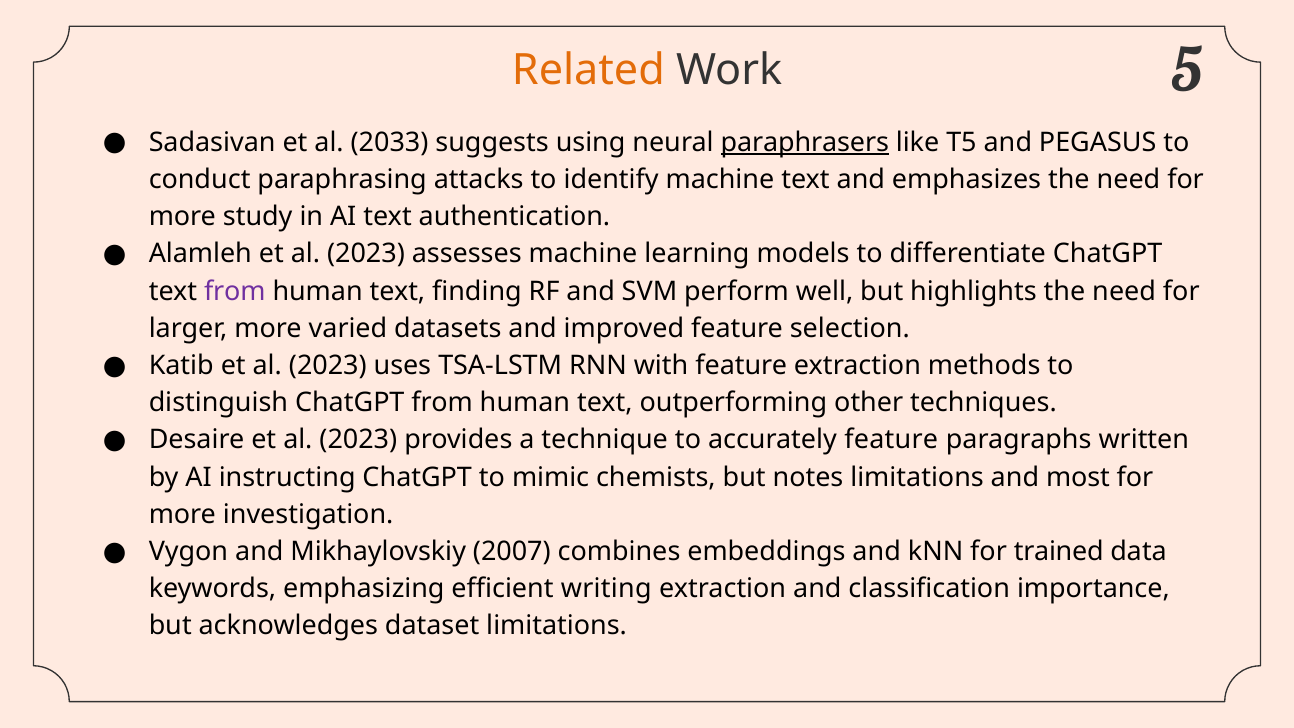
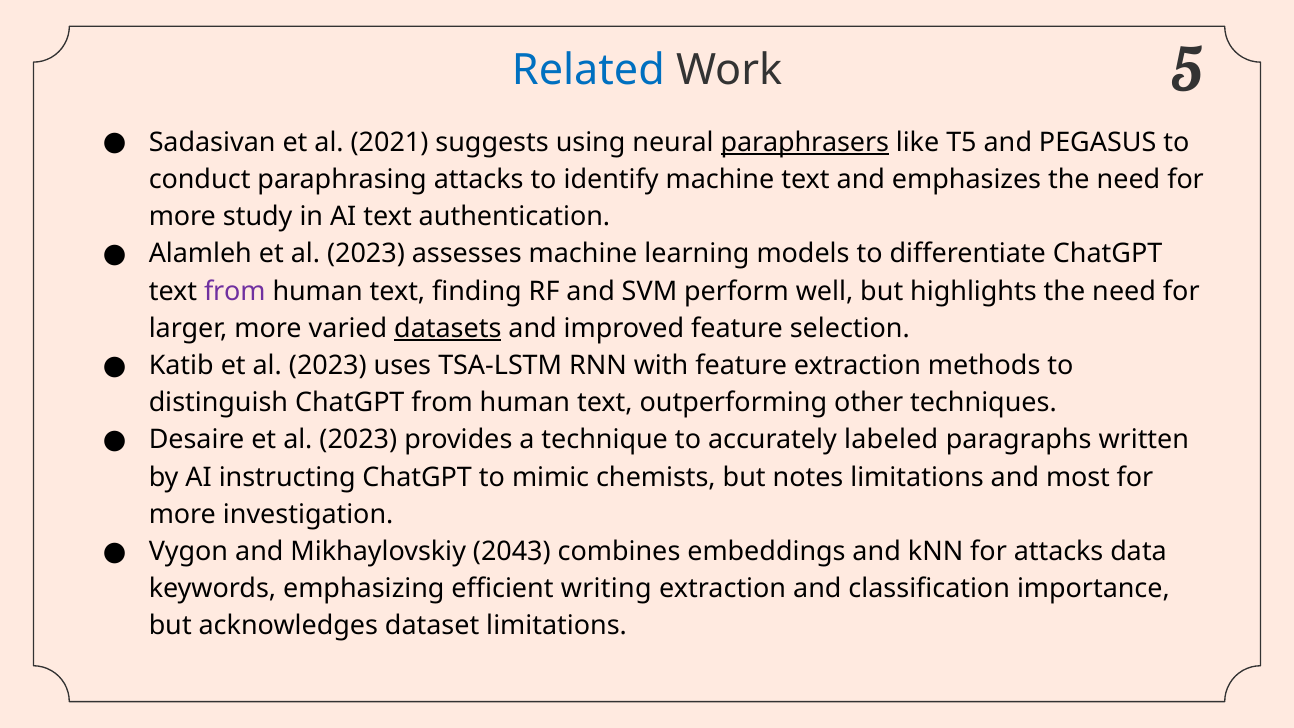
Related colour: orange -> blue (588, 70)
2033: 2033 -> 2021 (390, 142)
datasets underline: none -> present (448, 328)
accurately feature: feature -> labeled (891, 440)
2007: 2007 -> 2043 (512, 551)
for trained: trained -> attacks (1059, 551)
